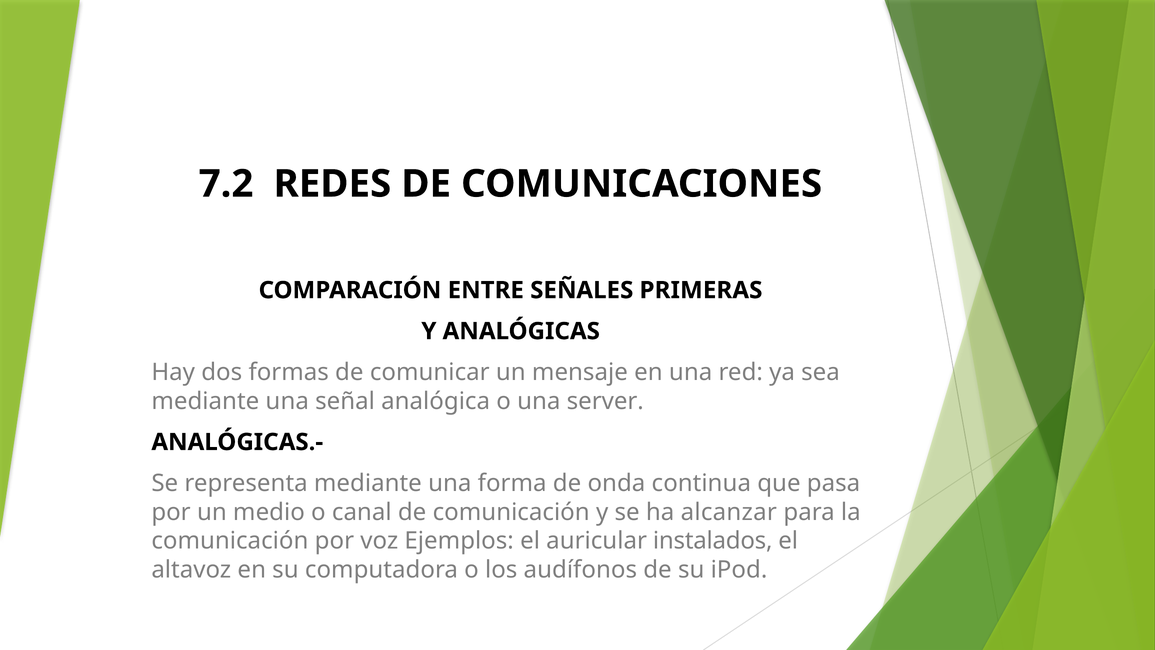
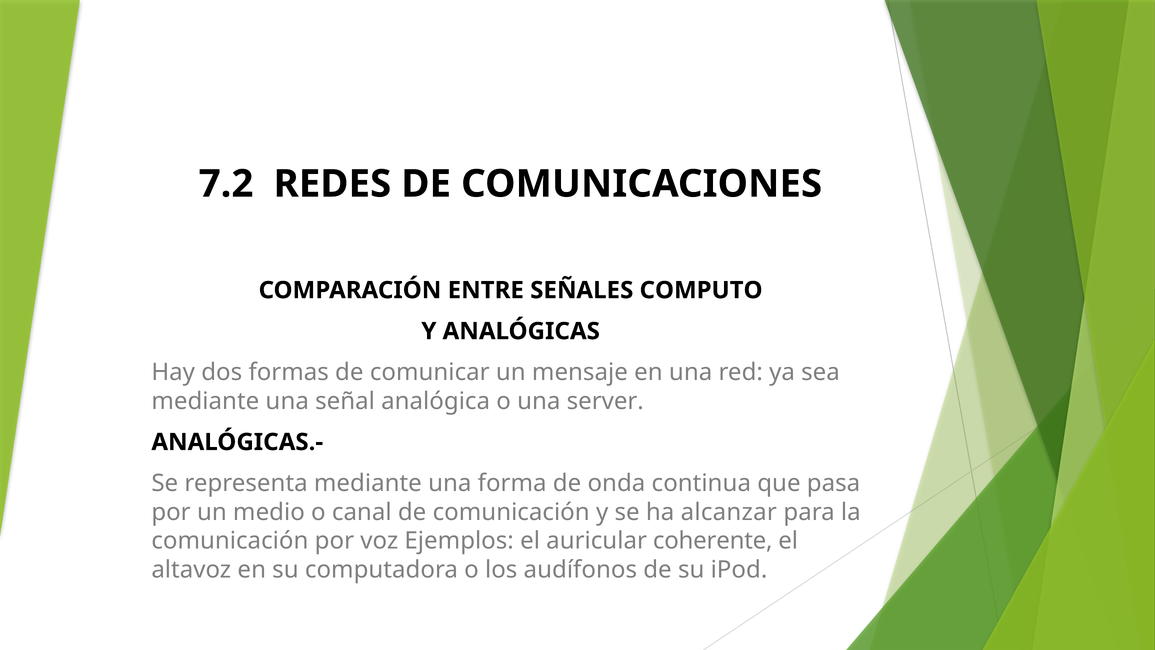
PRIMERAS: PRIMERAS -> COMPUTO (701, 290)
instalados: instalados -> coherente (713, 541)
